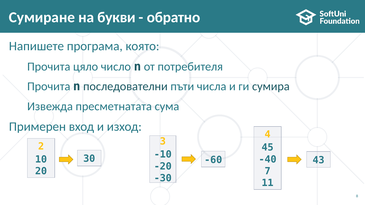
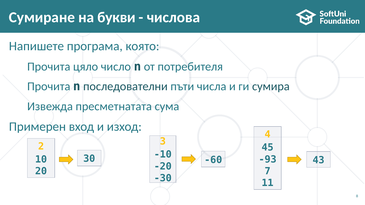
обратно: обратно -> числова (173, 17)
-40: -40 -> -93 (268, 160)
